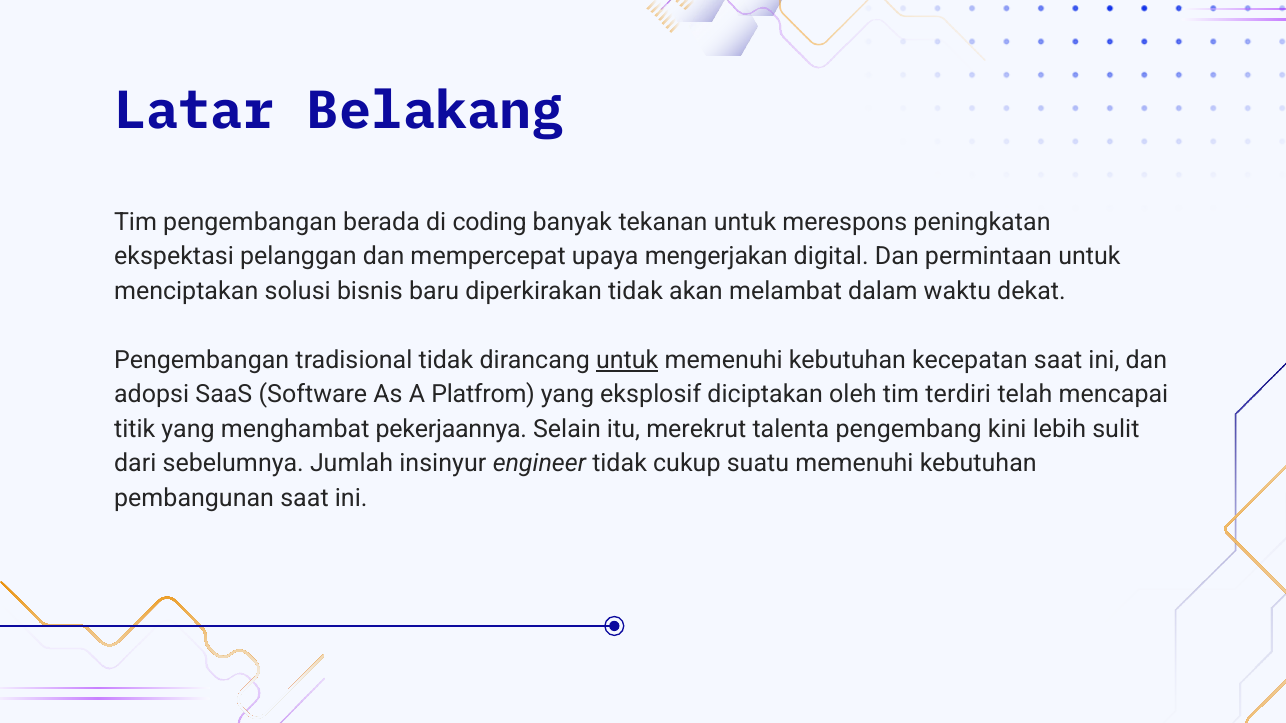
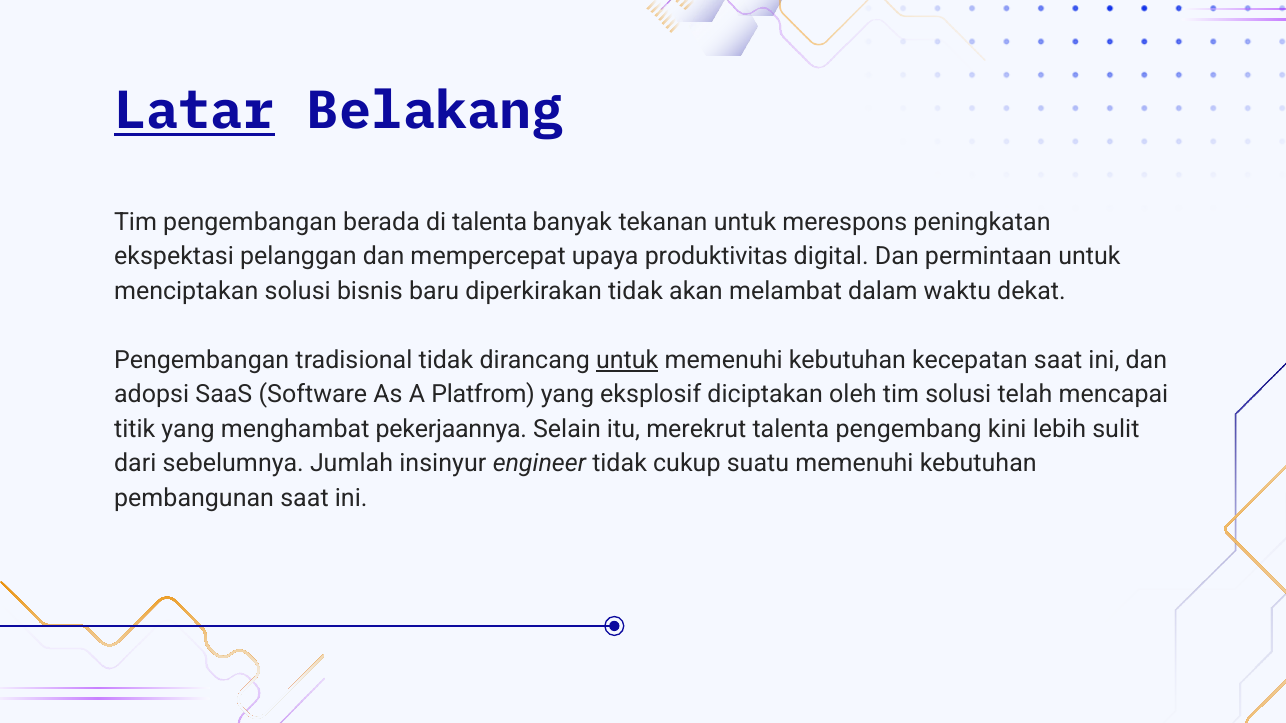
Latar underline: none -> present (194, 111)
di coding: coding -> talenta (490, 222)
mengerjakan: mengerjakan -> produktivitas (716, 257)
tim terdiri: terdiri -> solusi (958, 395)
